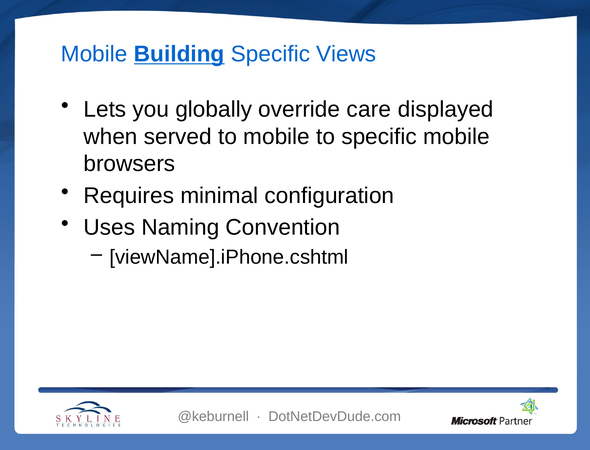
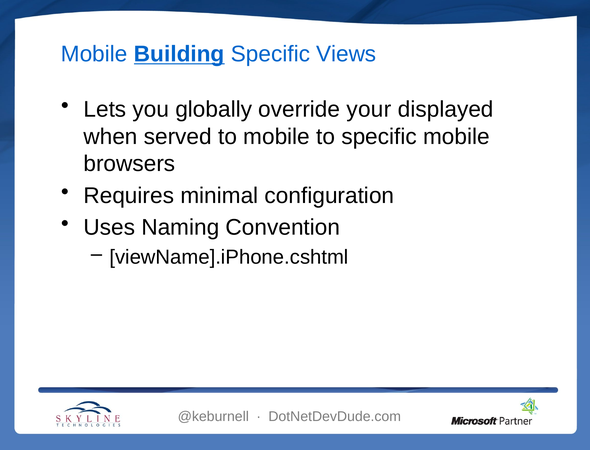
care: care -> your (369, 109)
